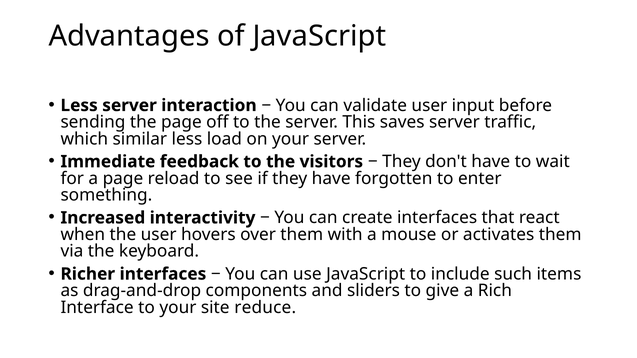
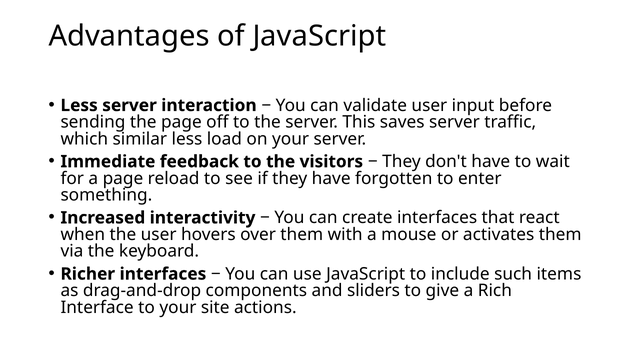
reduce: reduce -> actions (265, 308)
